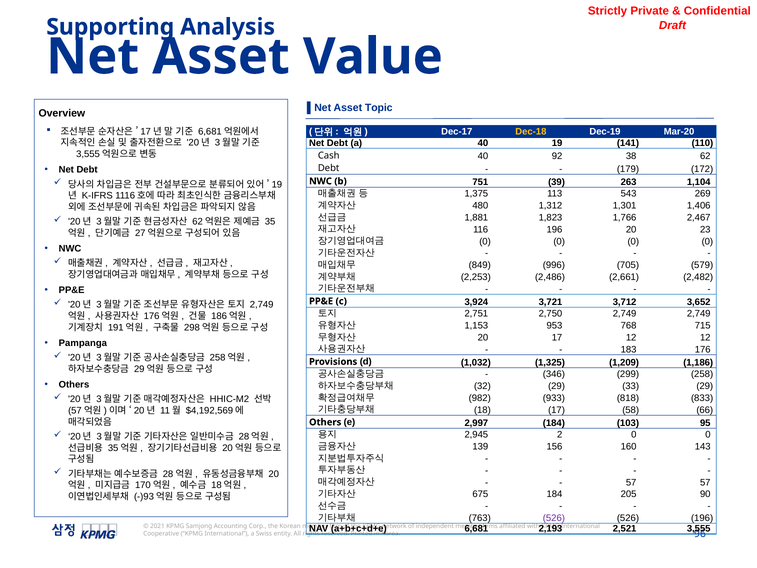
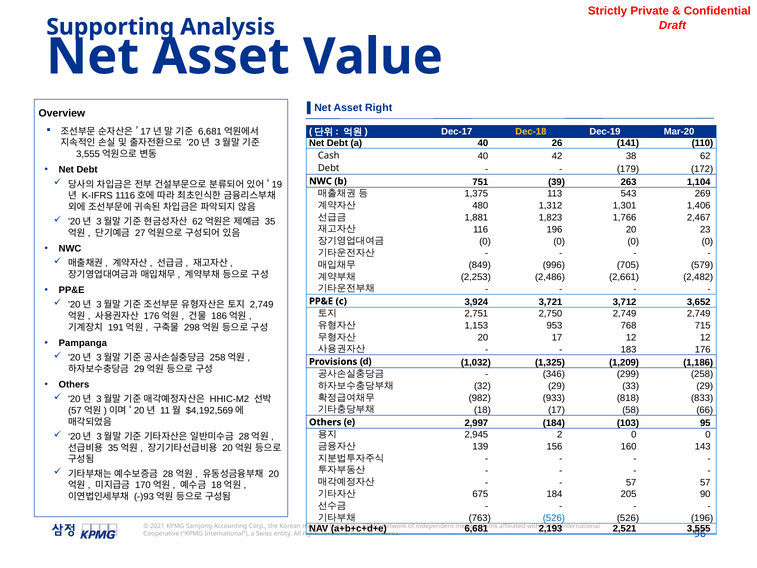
Topic: Topic -> Right (379, 108)
19: 19 -> 26 (557, 143)
92: 92 -> 42 (557, 156)
526 colour: purple -> blue (554, 518)
